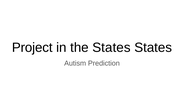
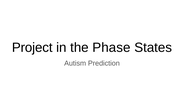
the States: States -> Phase (111, 47)
